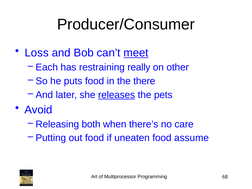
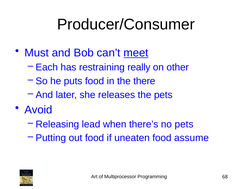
Loss: Loss -> Must (37, 53)
releases underline: present -> none (117, 95)
both: both -> lead (91, 124)
no care: care -> pets (184, 124)
